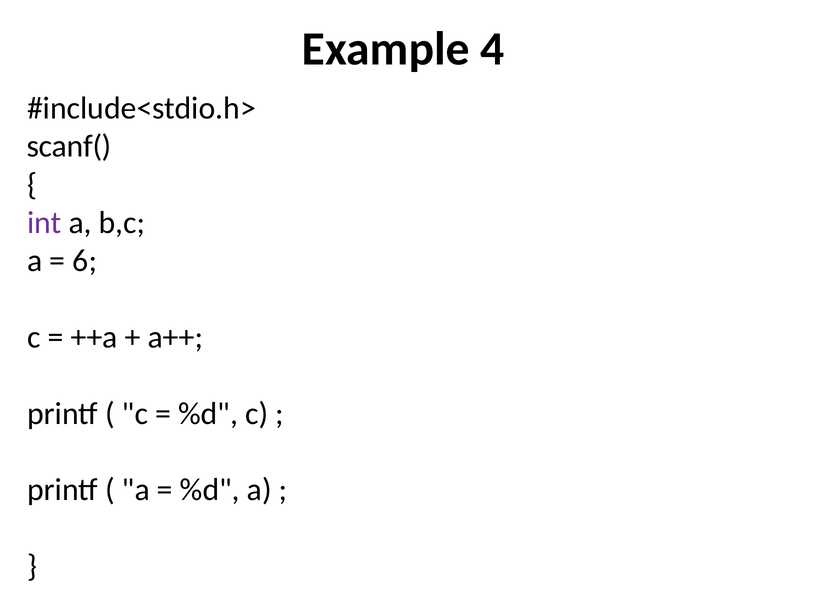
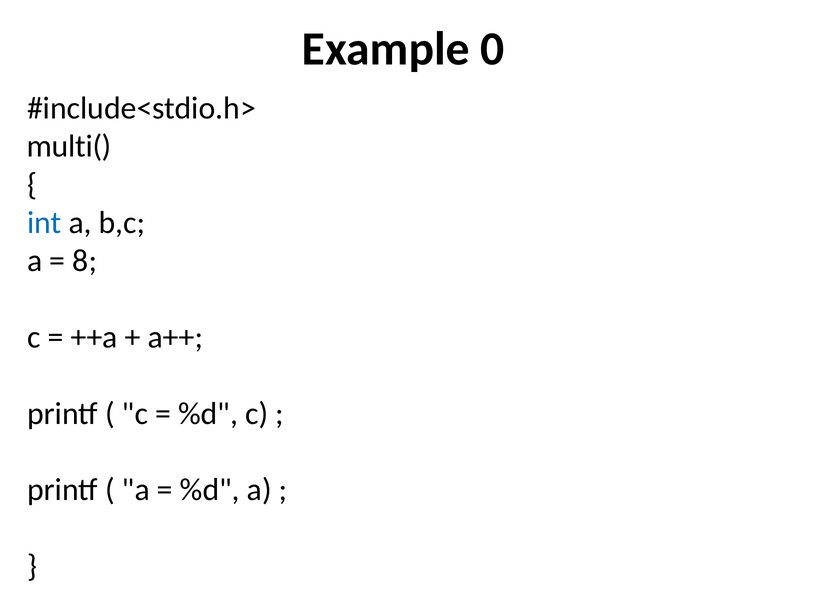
4: 4 -> 0 (493, 49)
scanf(: scanf( -> multi( (69, 146)
int colour: purple -> blue (44, 223)
6: 6 -> 8 (85, 261)
